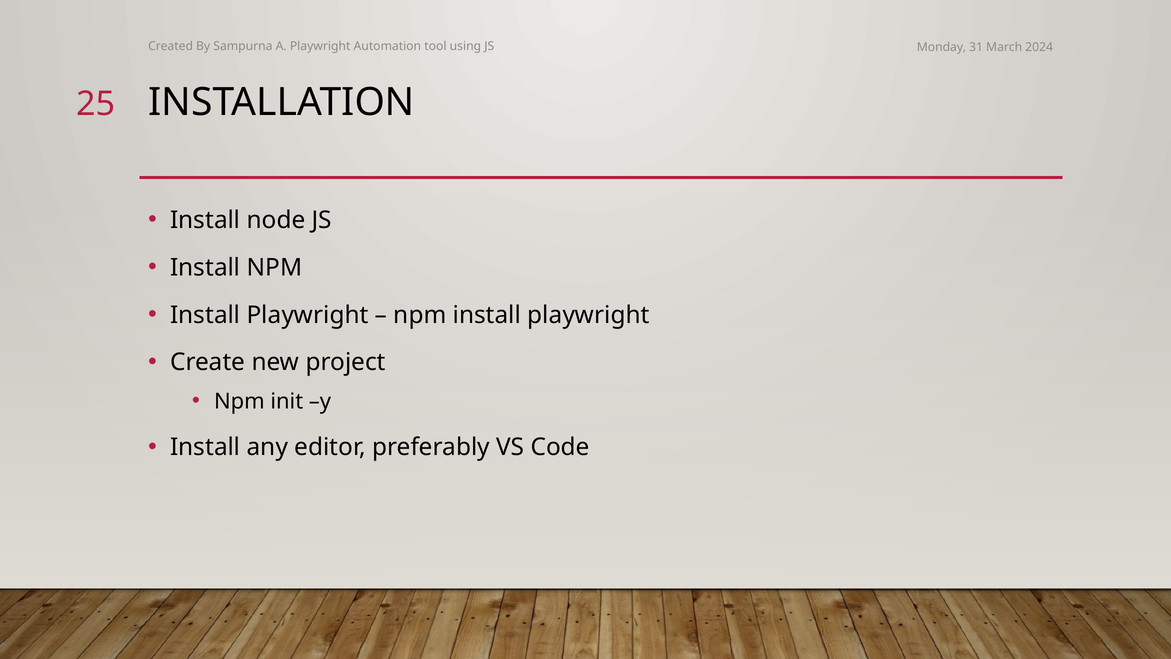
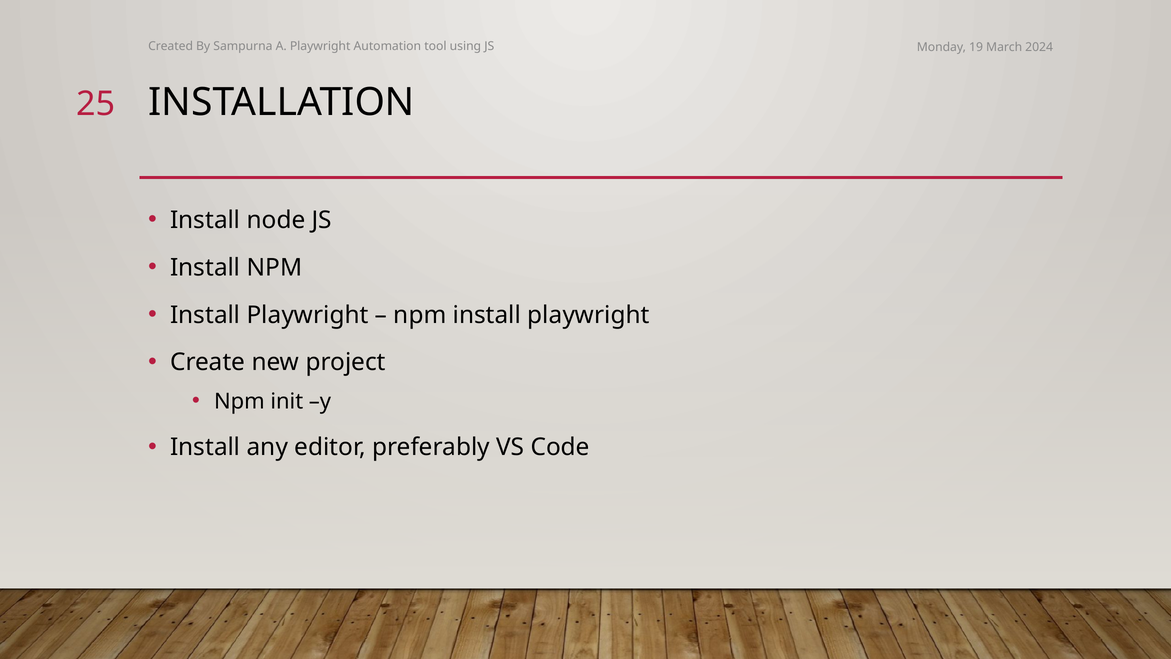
31: 31 -> 19 (976, 47)
